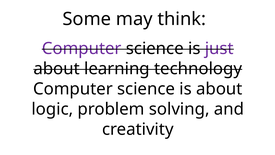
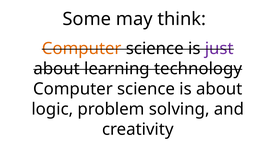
Computer colour: purple -> orange (82, 48)
